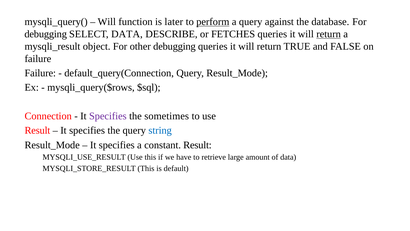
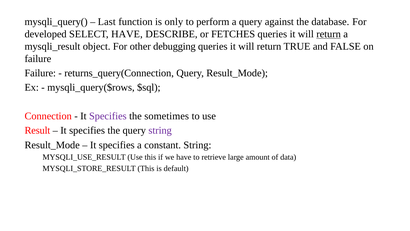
Will: Will -> Last (107, 22)
later: later -> only (174, 22)
perform underline: present -> none (213, 22)
debugging: debugging -> developed (46, 34)
SELECT DATA: DATA -> HAVE (127, 34)
default_query(Connection: default_query(Connection -> returns_query(Connection (119, 73)
string colour: blue -> purple (160, 130)
constant Result: Result -> String (197, 145)
